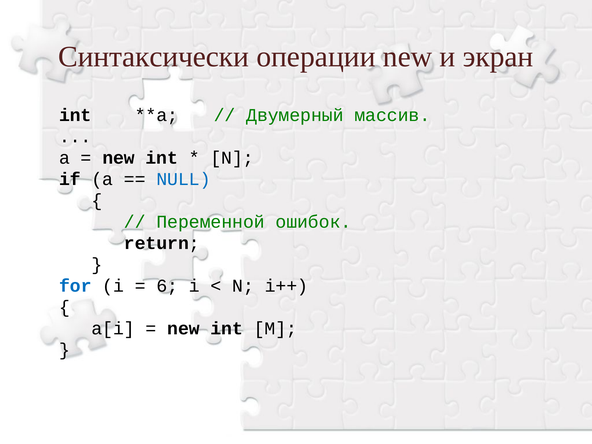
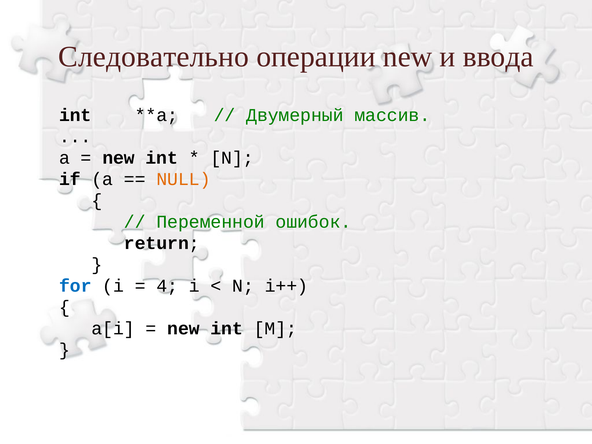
Синтаксически: Синтаксически -> Следовательно (154, 57)
экран: экран -> ввода (498, 57)
NULL colour: blue -> orange (183, 179)
6: 6 -> 4 (167, 286)
